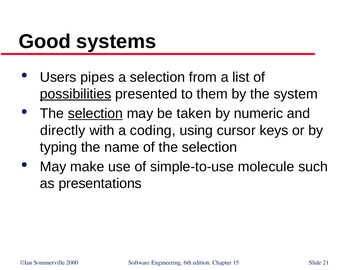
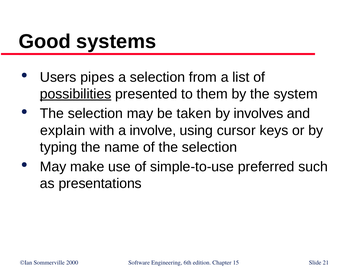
selection underline: present -> none (95, 114)
numeric: numeric -> involves (259, 114)
directly: directly -> explain (63, 130)
coding: coding -> involve (153, 130)
molecule: molecule -> preferred (266, 167)
